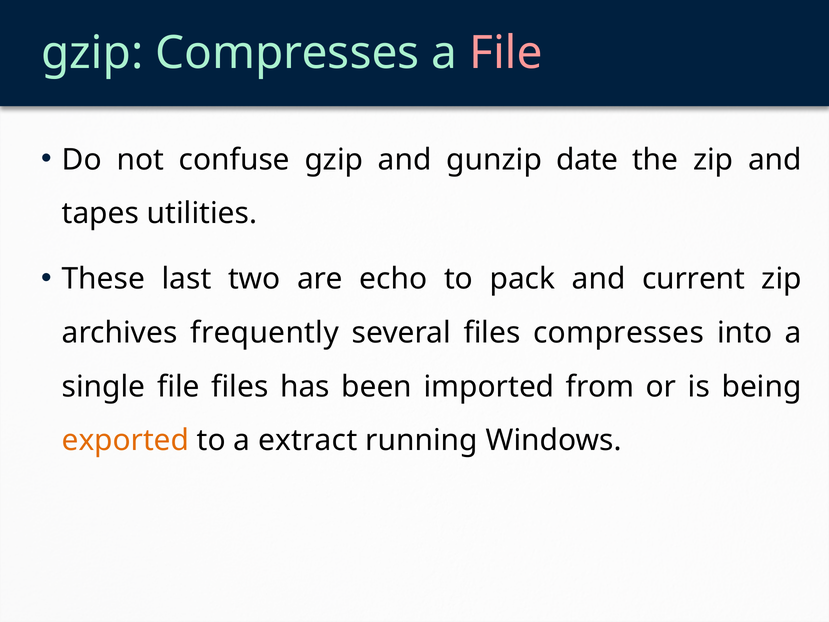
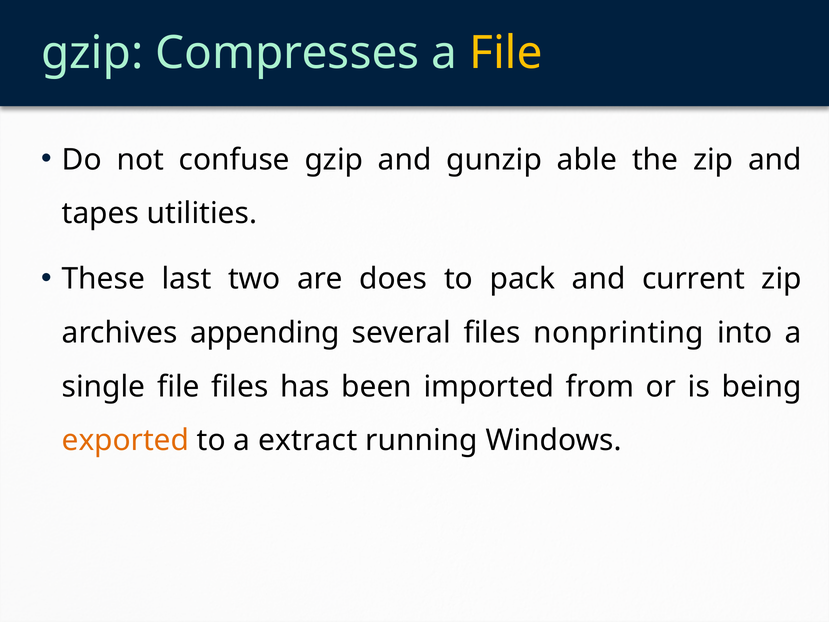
File colour: pink -> yellow (506, 53)
date: date -> able (587, 160)
echo: echo -> does (393, 279)
frequently: frequently -> appending (265, 333)
files compresses: compresses -> nonprinting (619, 333)
